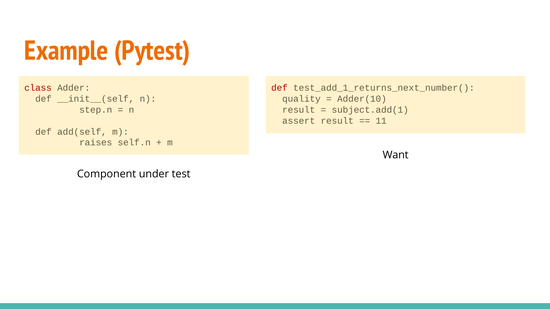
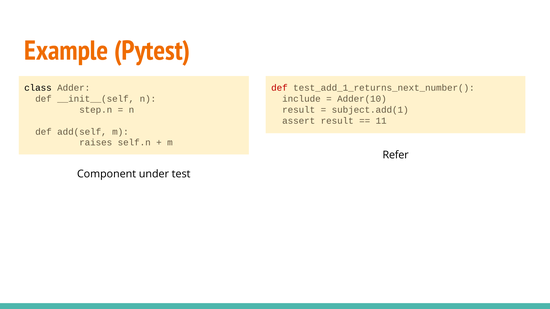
class colour: red -> black (38, 88)
quality: quality -> include (301, 99)
Want: Want -> Refer (396, 155)
